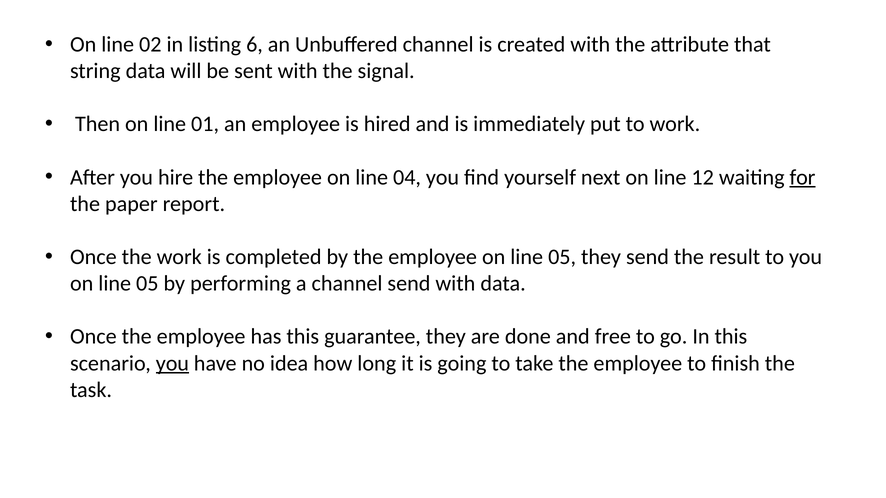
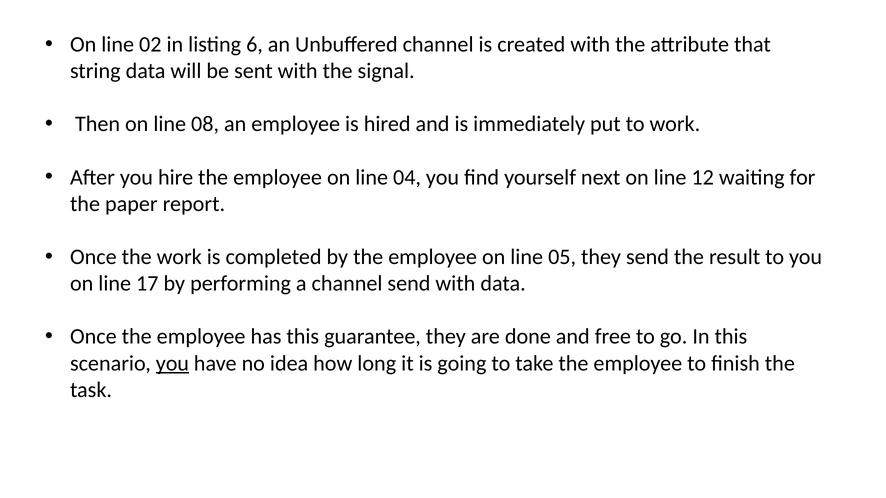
01: 01 -> 08 (205, 124)
for underline: present -> none (802, 177)
05: 05 -> 17 (147, 284)
